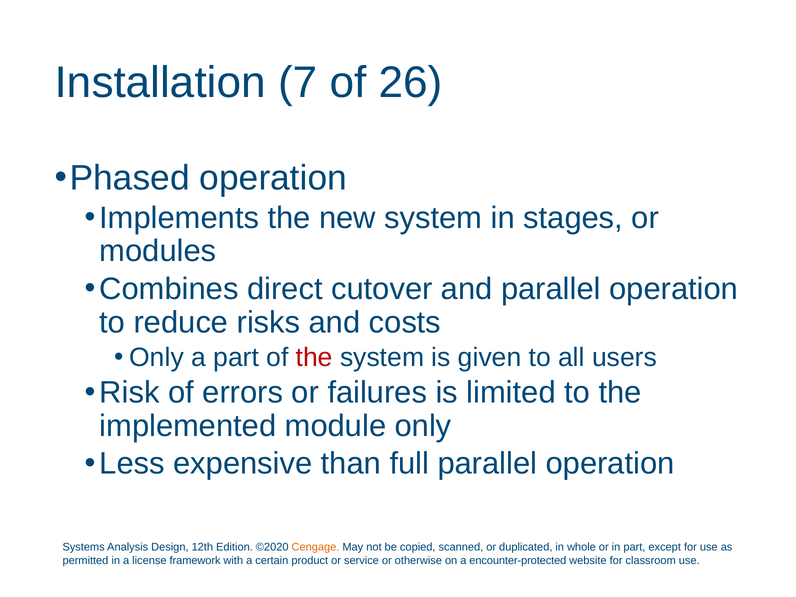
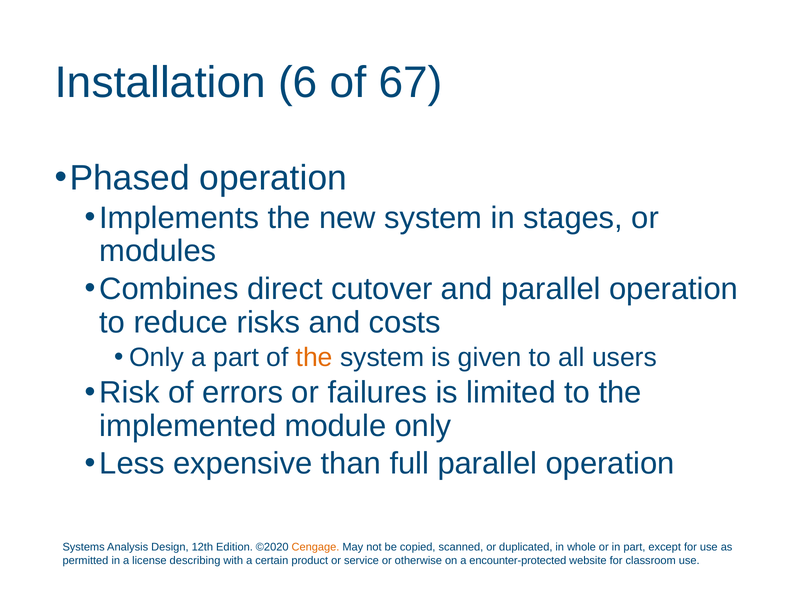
7: 7 -> 6 (298, 83)
26: 26 -> 67 (411, 83)
the colour: red -> orange (314, 357)
framework: framework -> describing (195, 561)
